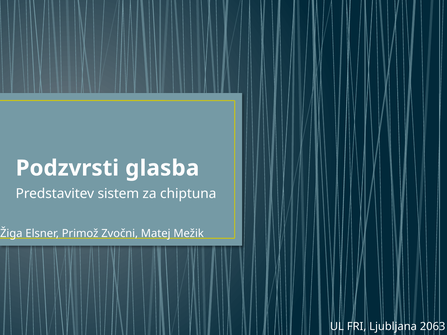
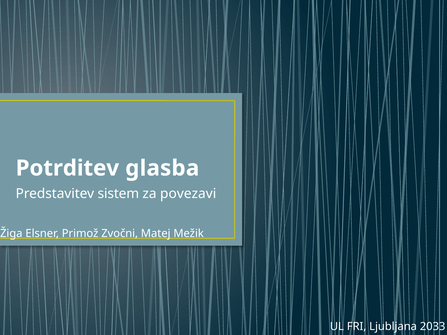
Podzvrsti: Podzvrsti -> Potrditev (67, 168)
chiptuna: chiptuna -> povezavi (188, 194)
2063: 2063 -> 2033 (433, 327)
